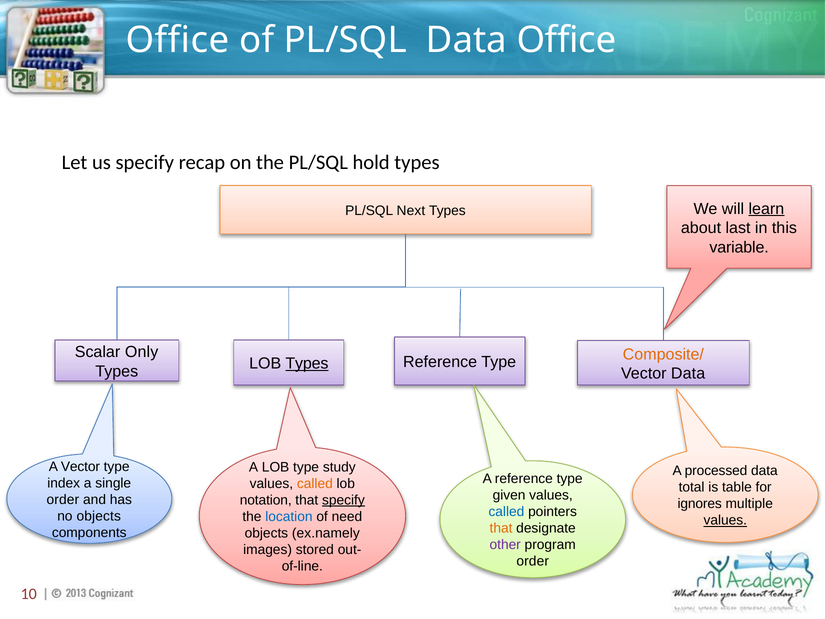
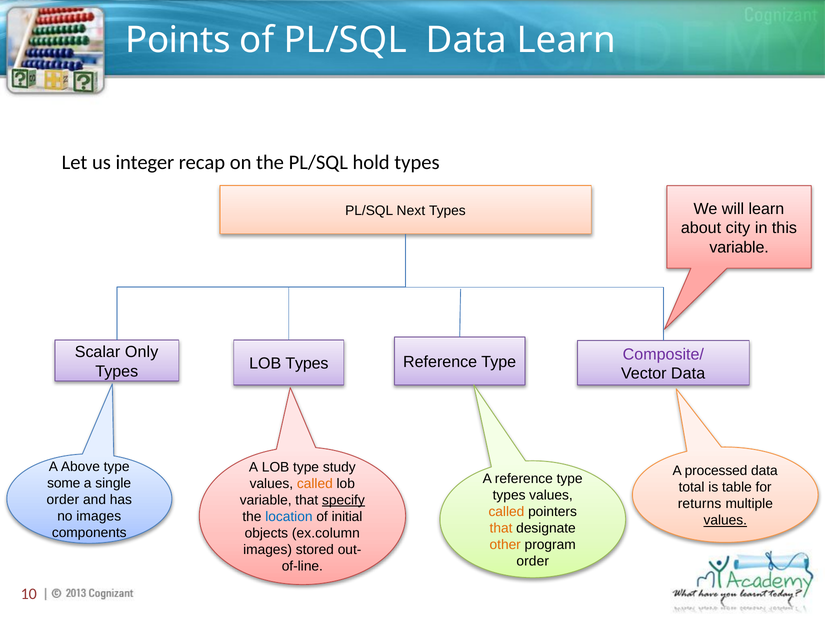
Office: Office -> Points (178, 40)
Data Office: Office -> Learn (566, 40)
us specify: specify -> integer (145, 162)
learn underline: present -> none (766, 209)
last: last -> city (738, 228)
Types underline: present -> none (307, 364)
Composite/ colour: orange -> purple (663, 354)
A Vector: Vector -> Above (80, 466)
index: index -> some (64, 483)
given: given -> types (509, 495)
notation: notation -> variable (266, 500)
ignores: ignores -> returns (700, 504)
called colour: blue -> orange (506, 512)
no objects: objects -> images (99, 516)
need: need -> initial (347, 517)
ex.namely: ex.namely -> ex.column (326, 533)
other colour: purple -> orange (505, 545)
